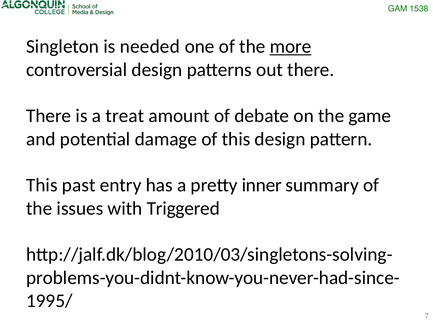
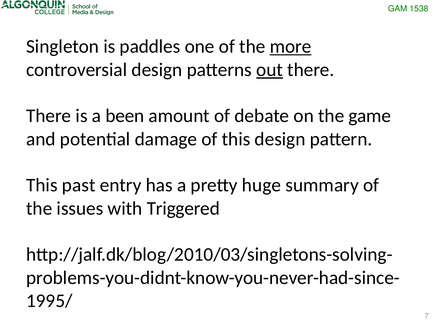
needed: needed -> paddles (150, 46)
out underline: none -> present (270, 70)
treat: treat -> been (125, 116)
inner: inner -> huge (262, 185)
